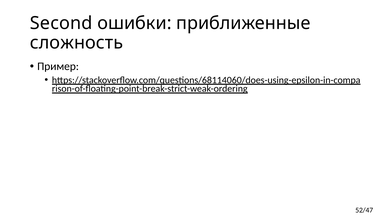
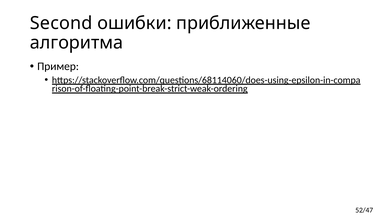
сложность: сложность -> алгоритма (77, 43)
